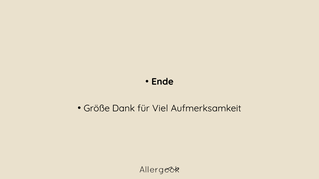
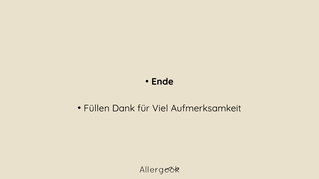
Größe: Größe -> Füllen (97, 109)
